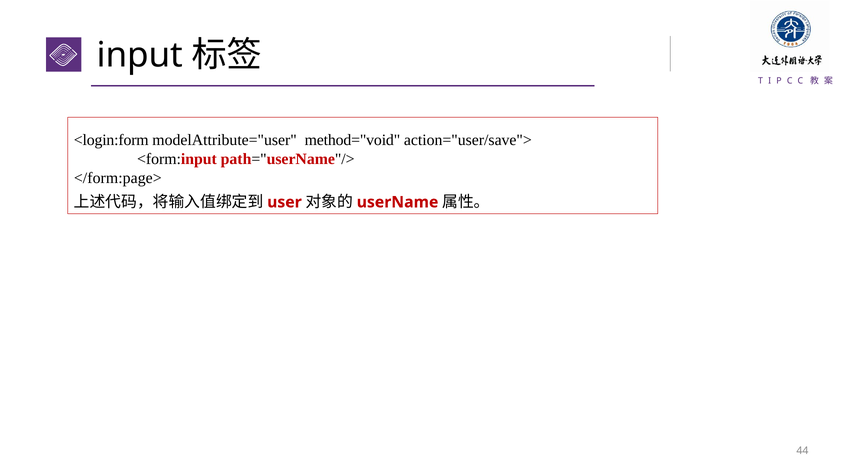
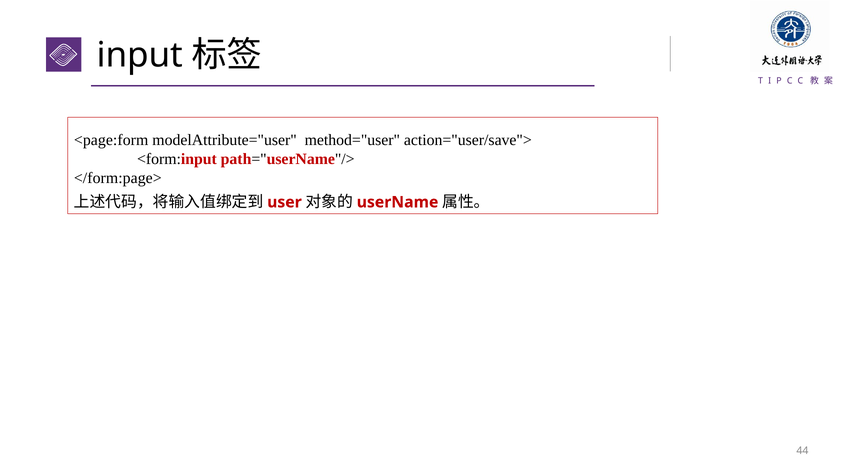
<login:form: <login:form -> <page:form (111, 140)
method="void: method="void -> method="user (352, 140)
